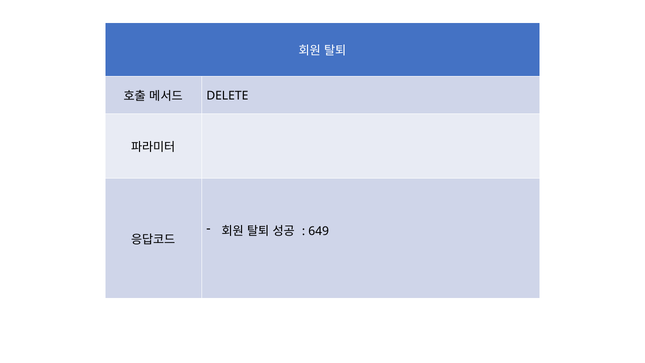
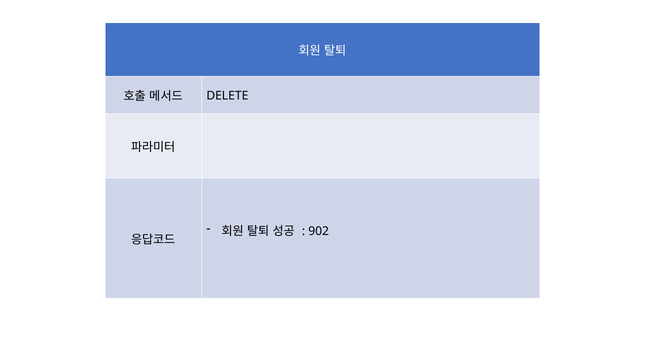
649: 649 -> 902 (319, 231)
